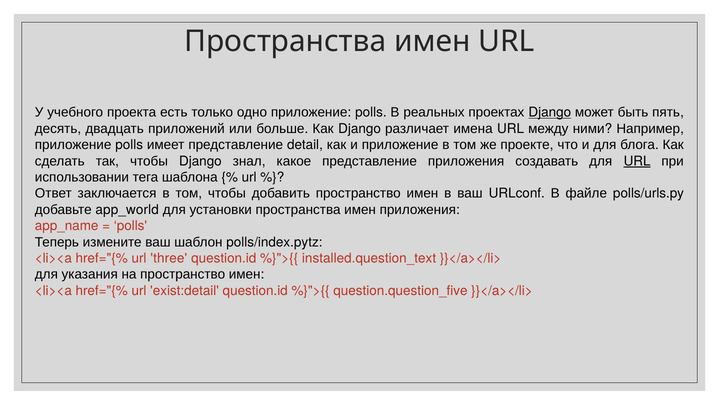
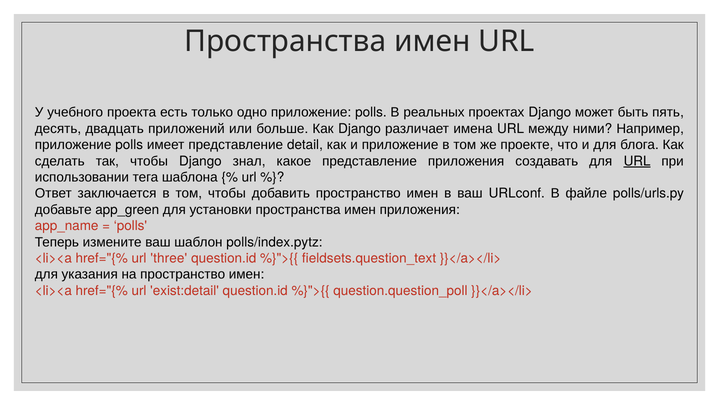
Django underline: present -> none (550, 112)
app_world: app_world -> app_green (127, 209)
installed.question_text: installed.question_text -> fieldsets.question_text (369, 258)
question.question_five: question.question_five -> question.question_poll (400, 290)
